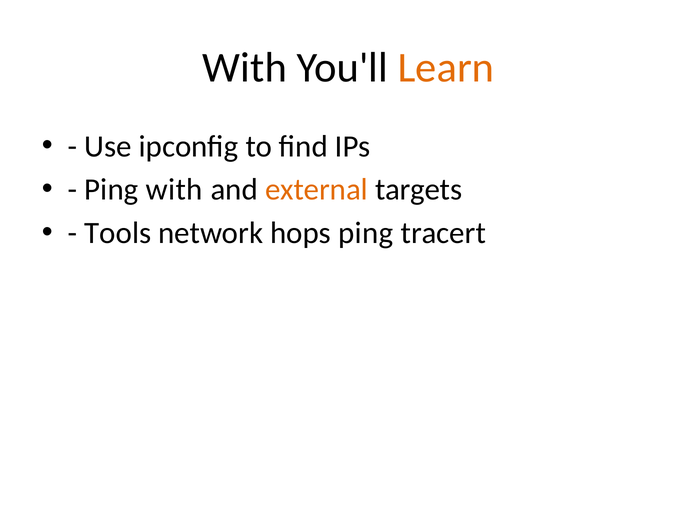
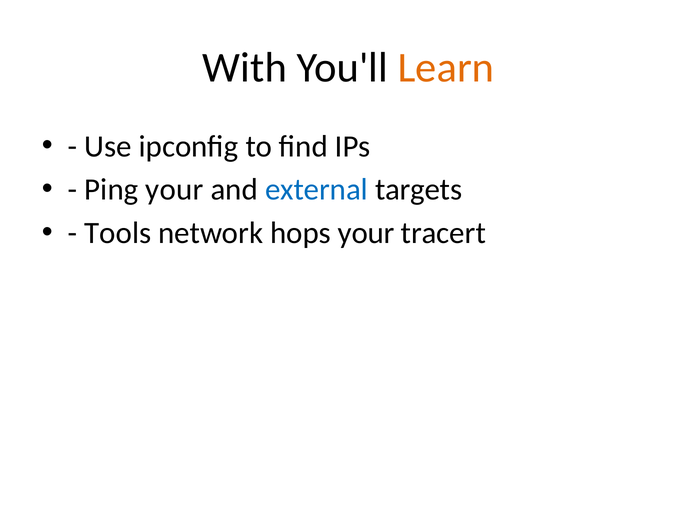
Ping with: with -> your (174, 190)
external colour: orange -> blue (317, 190)
hops ping: ping -> your (366, 233)
